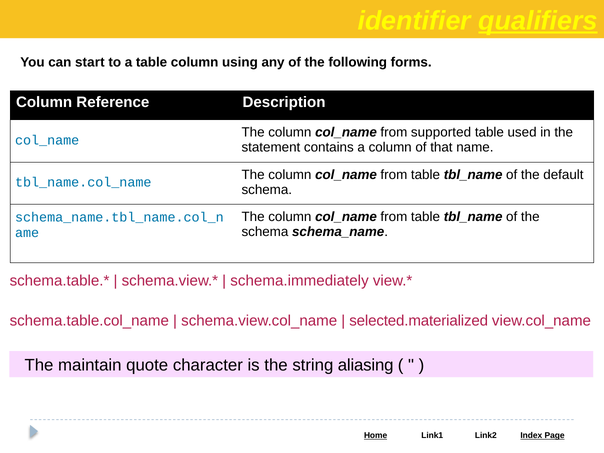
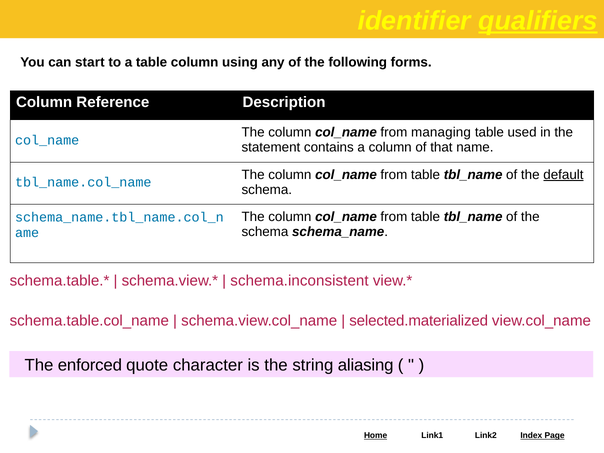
supported: supported -> managing (441, 132)
default underline: none -> present (563, 175)
schema.immediately: schema.immediately -> schema.inconsistent (300, 281)
maintain: maintain -> enforced (90, 365)
